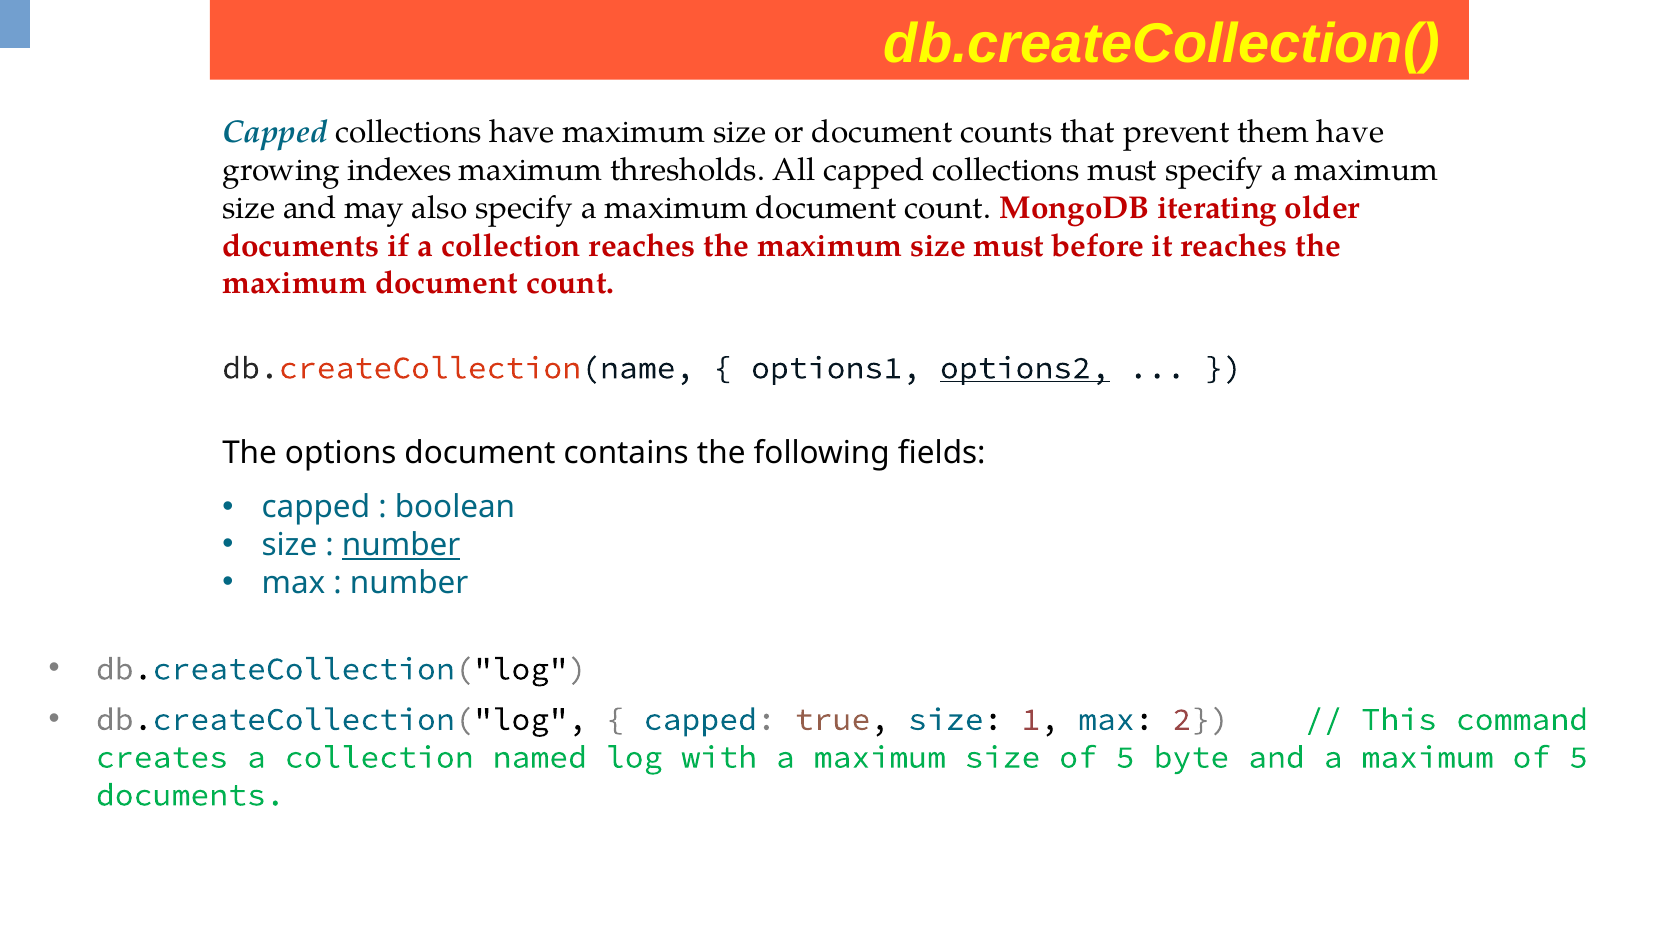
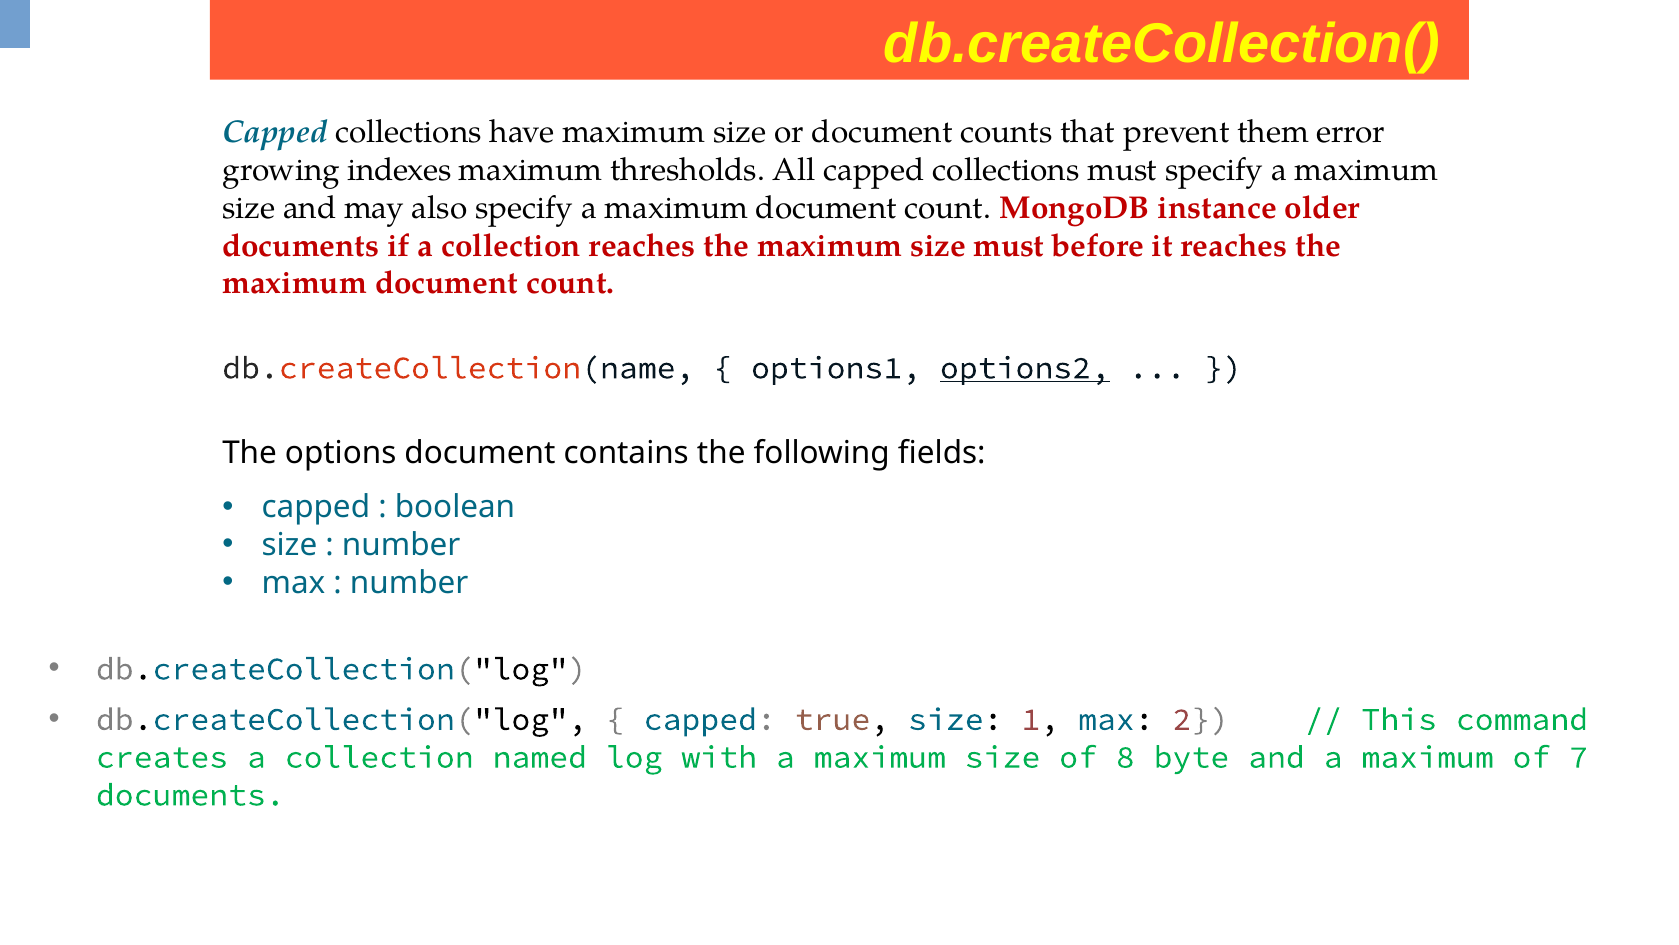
them have: have -> error (1351, 132)
iterating: iterating -> instance (1217, 208)
number underline: present -> none (401, 545)
size of 5: 5 -> 8 (1125, 757)
maximum of 5: 5 -> 7 (1579, 757)
